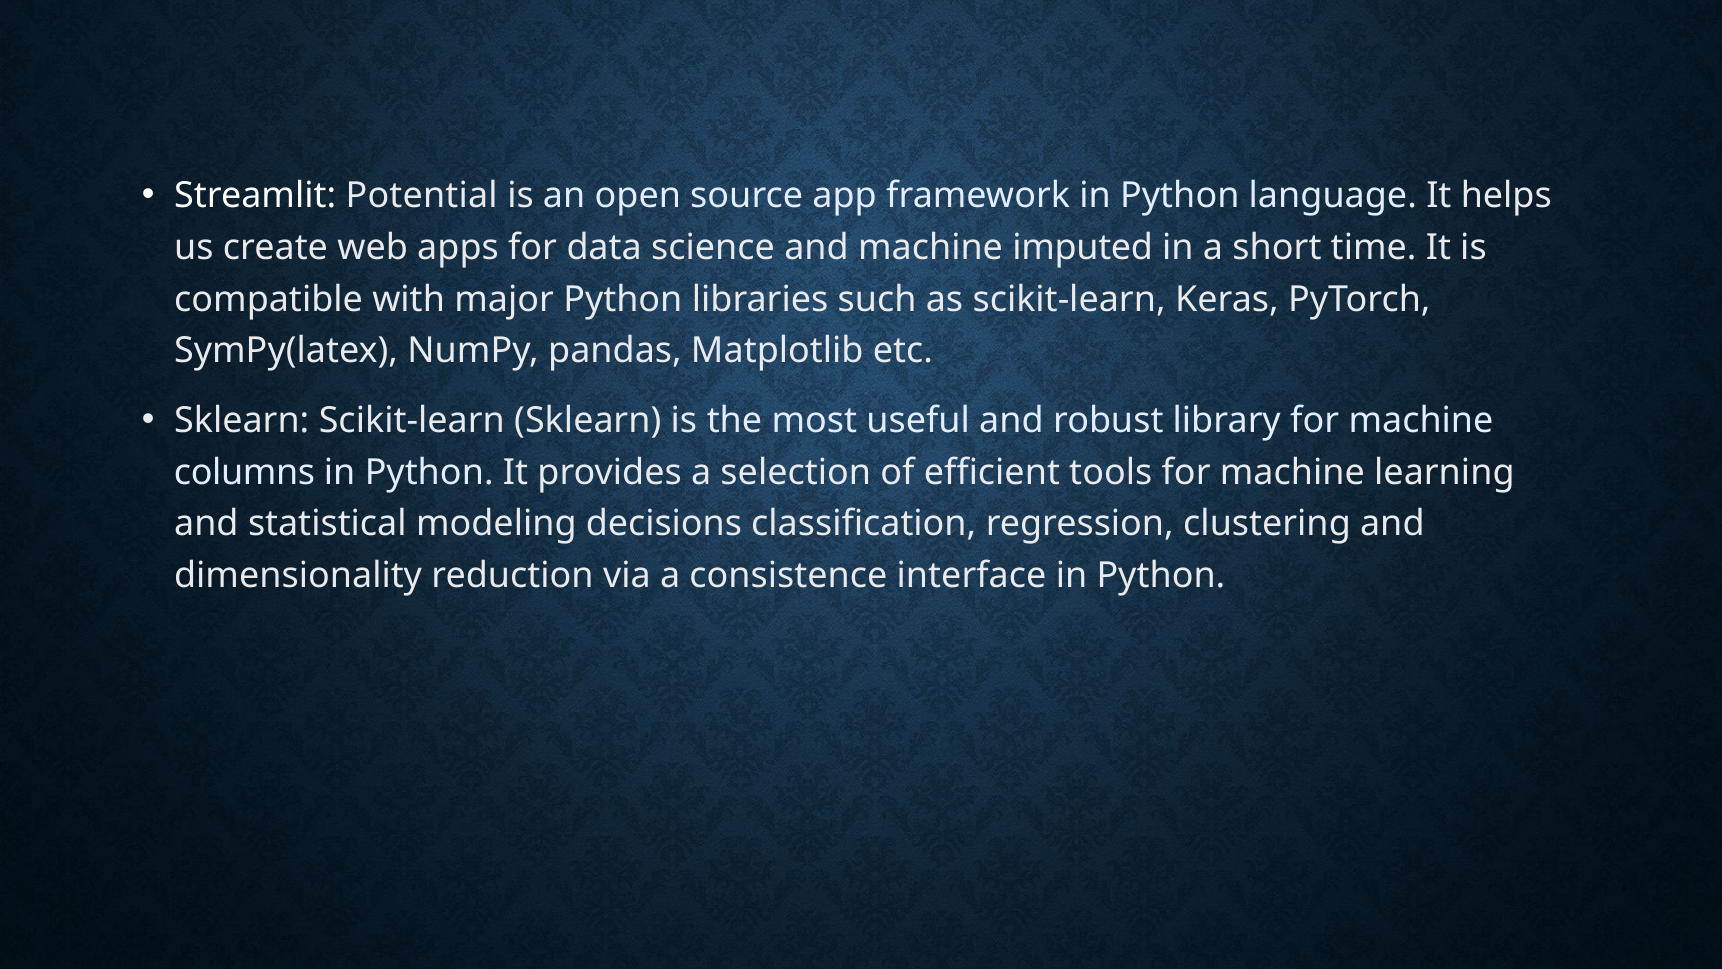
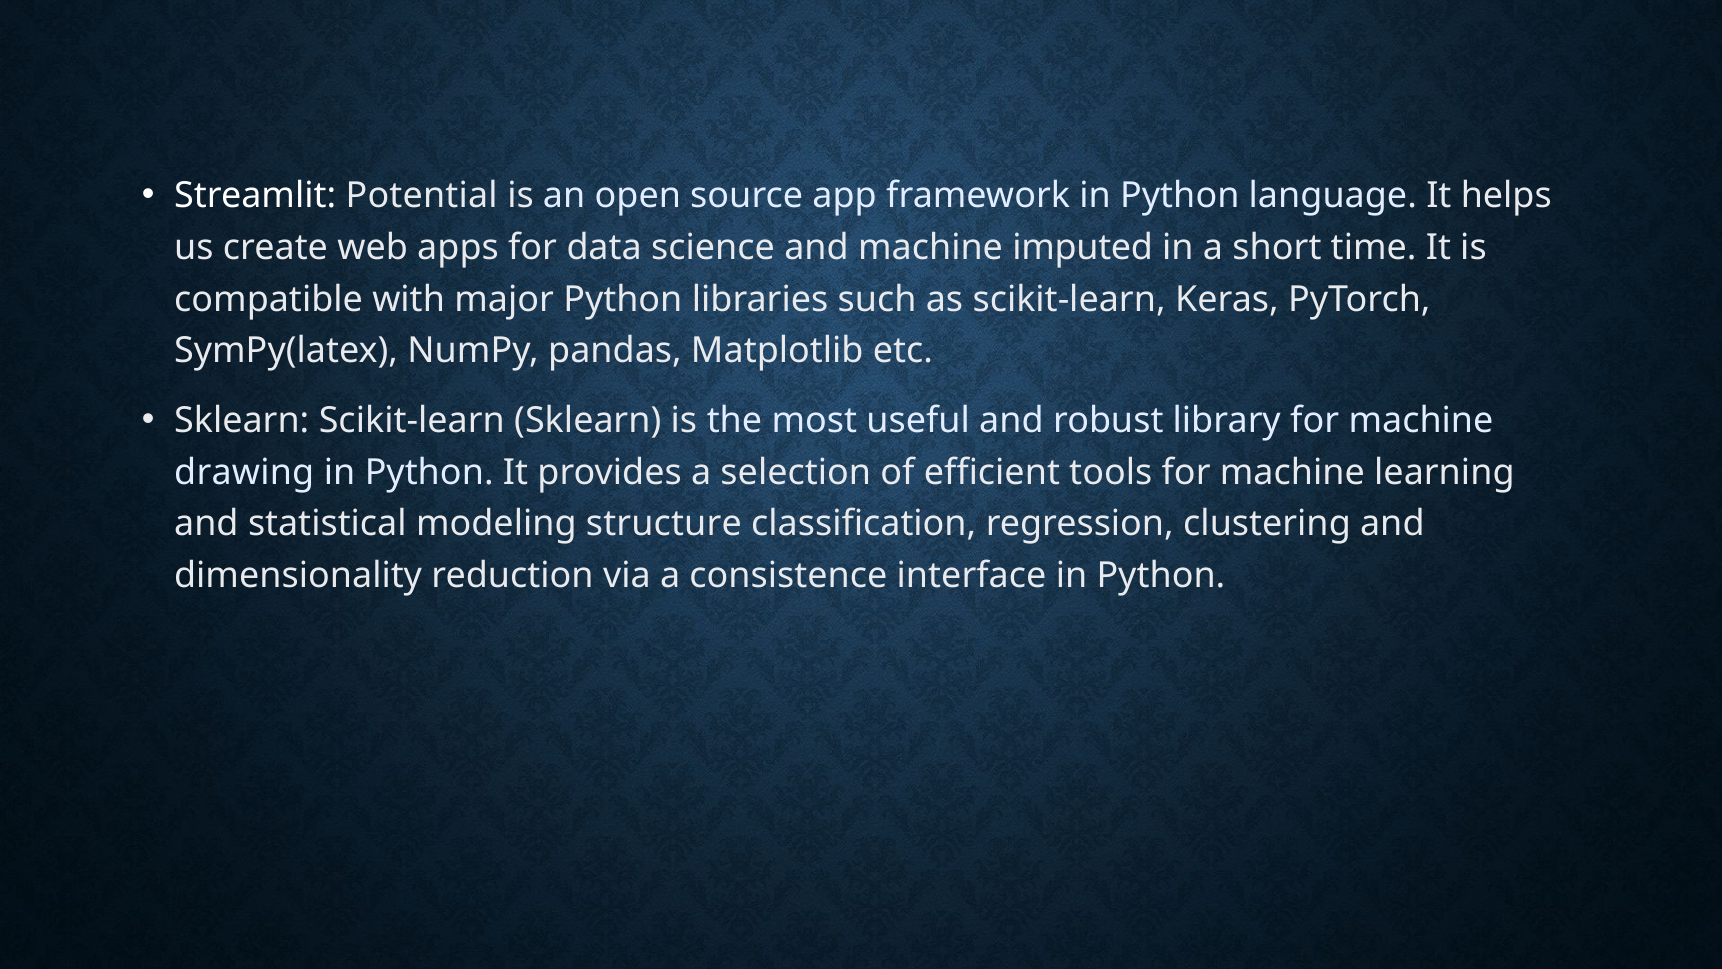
columns: columns -> drawing (244, 472)
decisions: decisions -> structure (664, 524)
